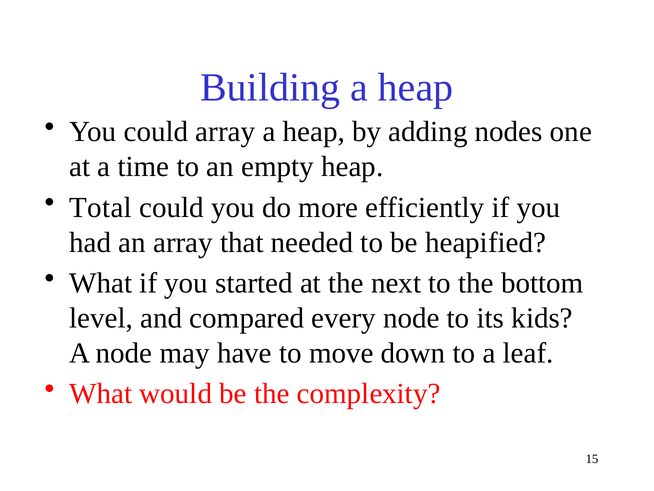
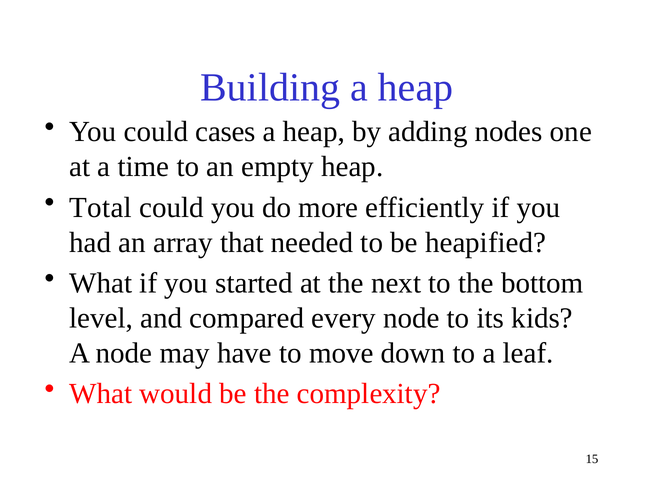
could array: array -> cases (225, 132)
